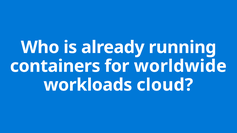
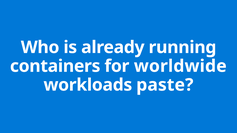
cloud: cloud -> paste (165, 85)
